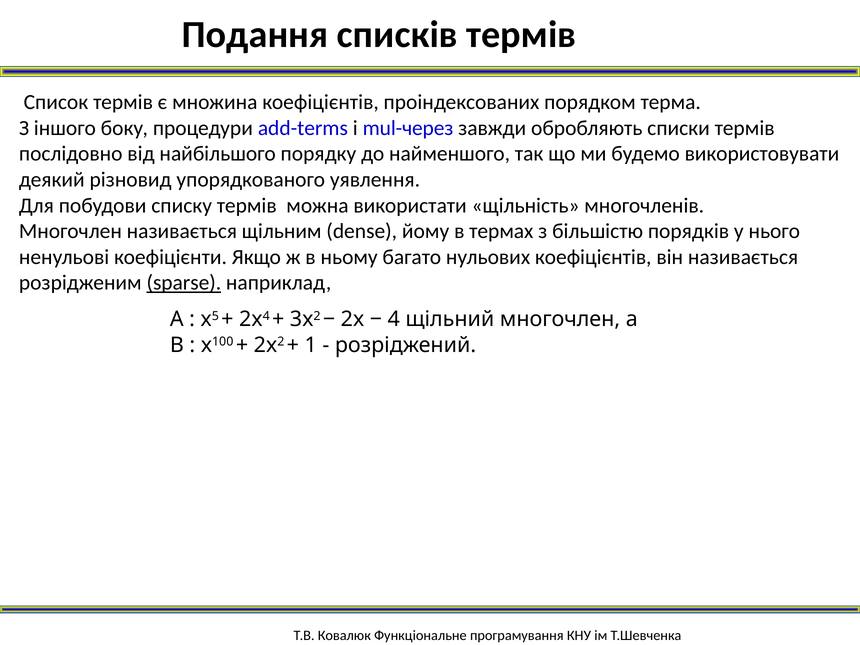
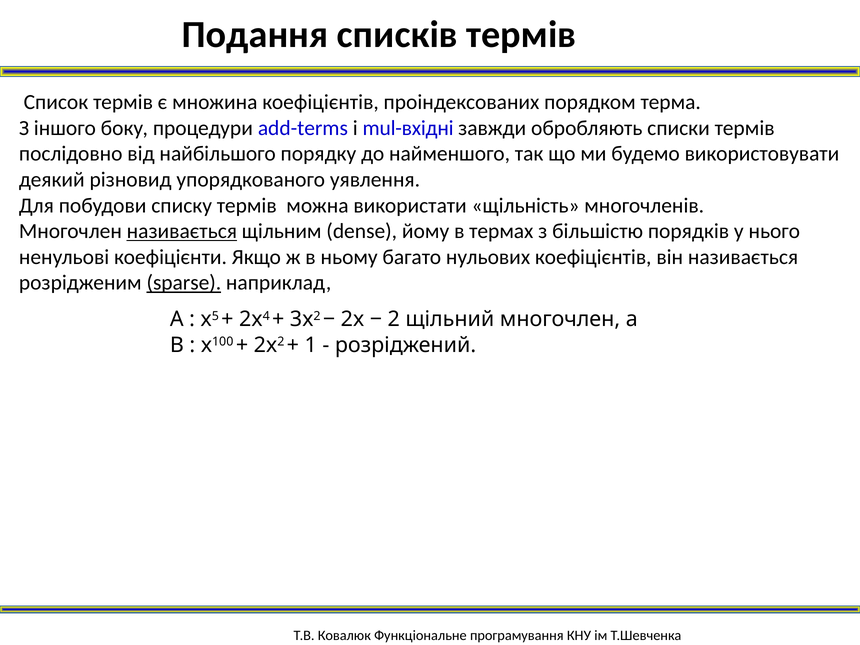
mul-через: mul-через -> mul-вхідні (408, 128)
називається underline: none -> present (182, 231)
4: 4 -> 2 (394, 319)
